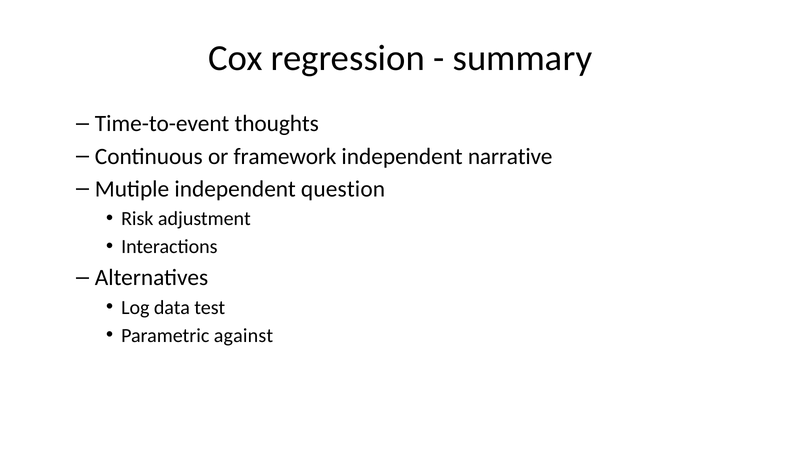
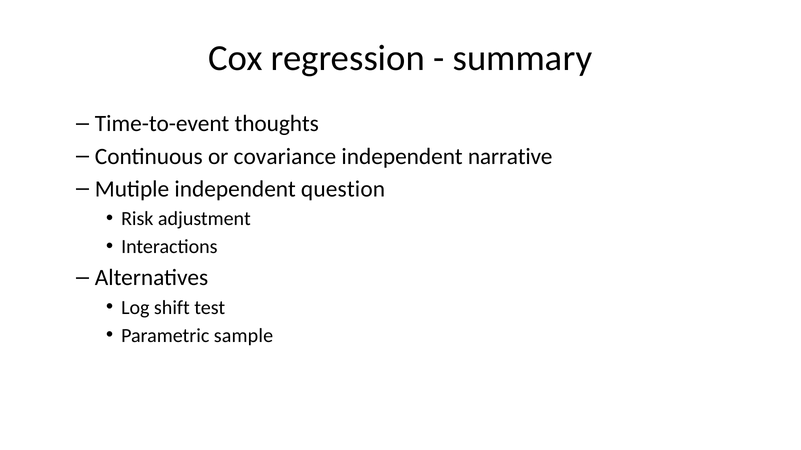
framework: framework -> covariance (285, 157)
data: data -> shift (172, 308)
against: against -> sample (243, 336)
